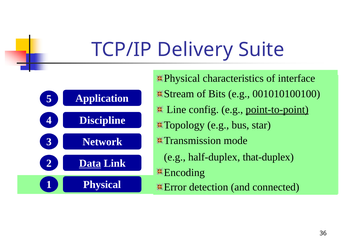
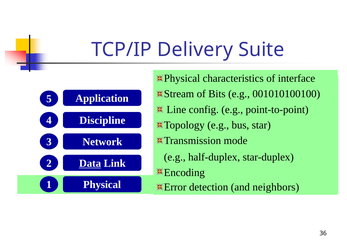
point-to-point underline: present -> none (277, 109)
that-duplex: that-duplex -> star-duplex (268, 157)
connected: connected -> neighbors (276, 186)
